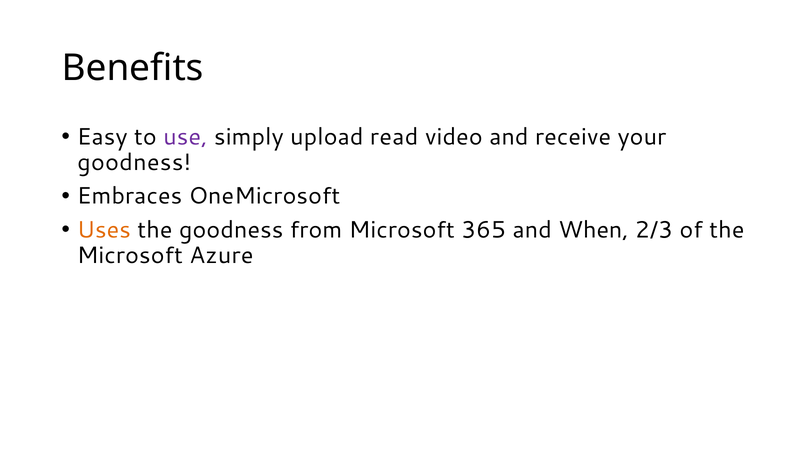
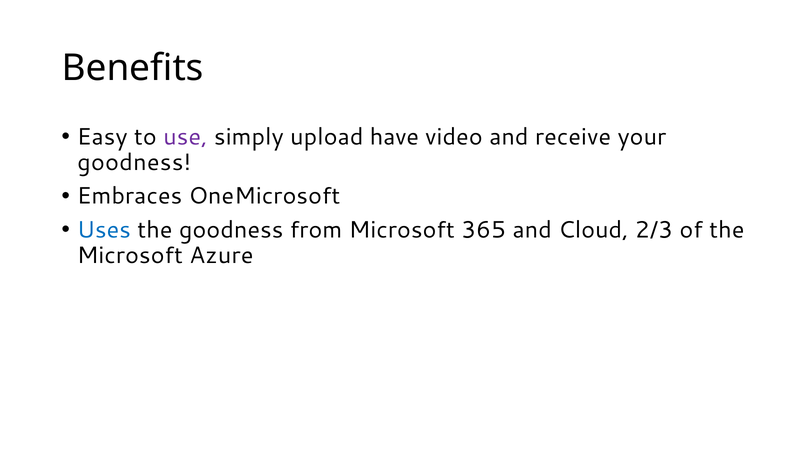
read: read -> have (394, 137)
Uses colour: orange -> blue (104, 230)
When: When -> Cloud (593, 230)
